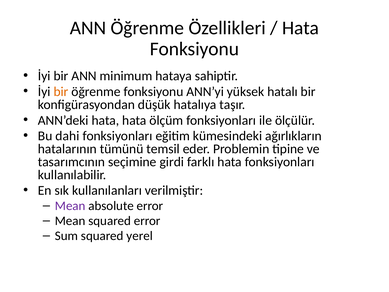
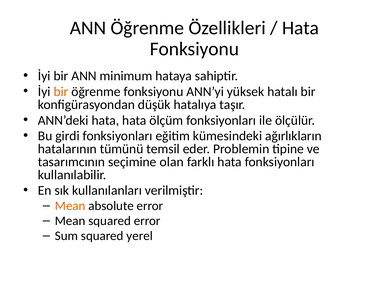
dahi: dahi -> girdi (68, 136)
girdi: girdi -> olan (172, 162)
Mean colour: purple -> orange (70, 206)
